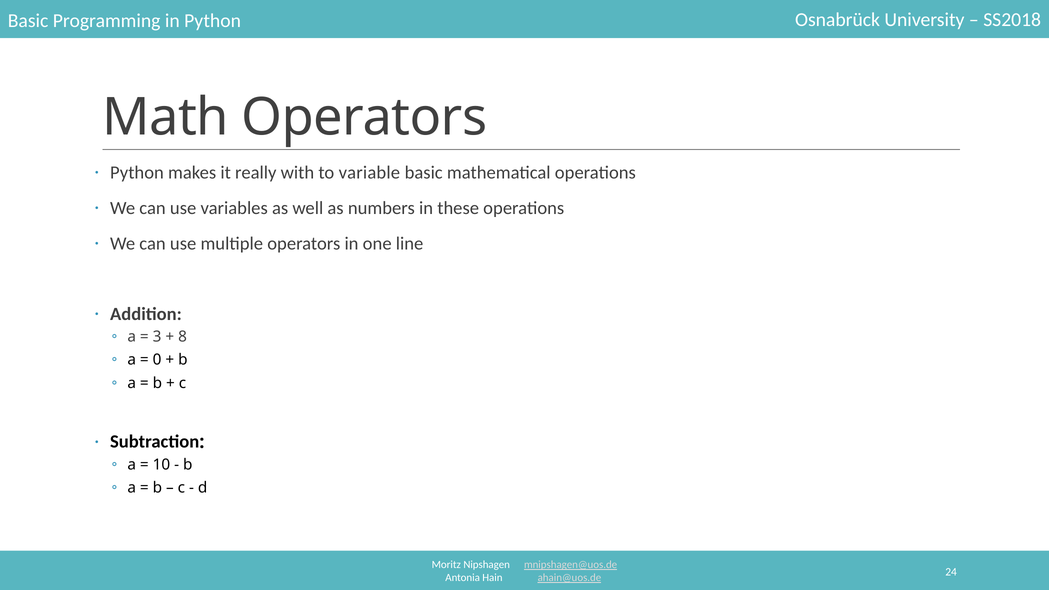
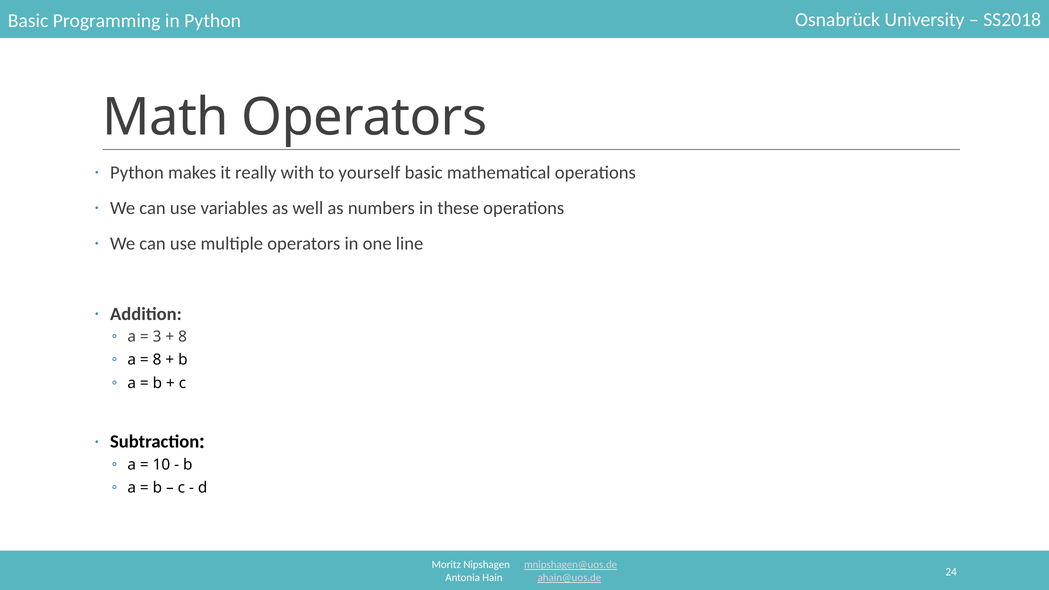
variable: variable -> yourself (369, 173)
0: 0 -> 8 (157, 360)
